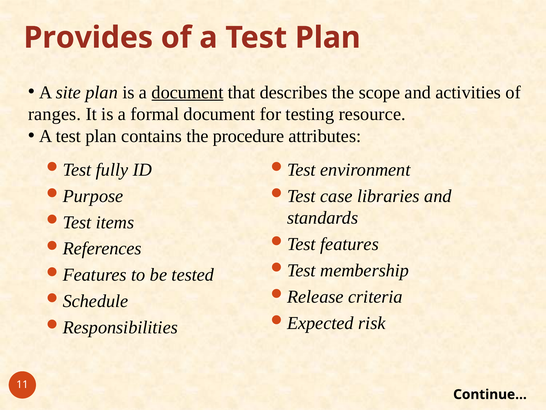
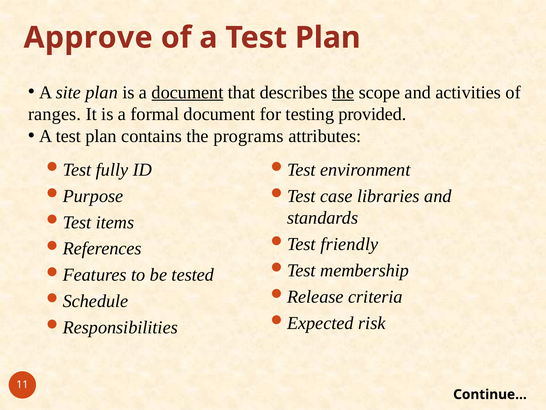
Provides: Provides -> Approve (88, 38)
the underline: none -> present (343, 92)
resource: resource -> provided (372, 114)
procedure: procedure -> programs (248, 136)
features: features -> friendly (349, 244)
